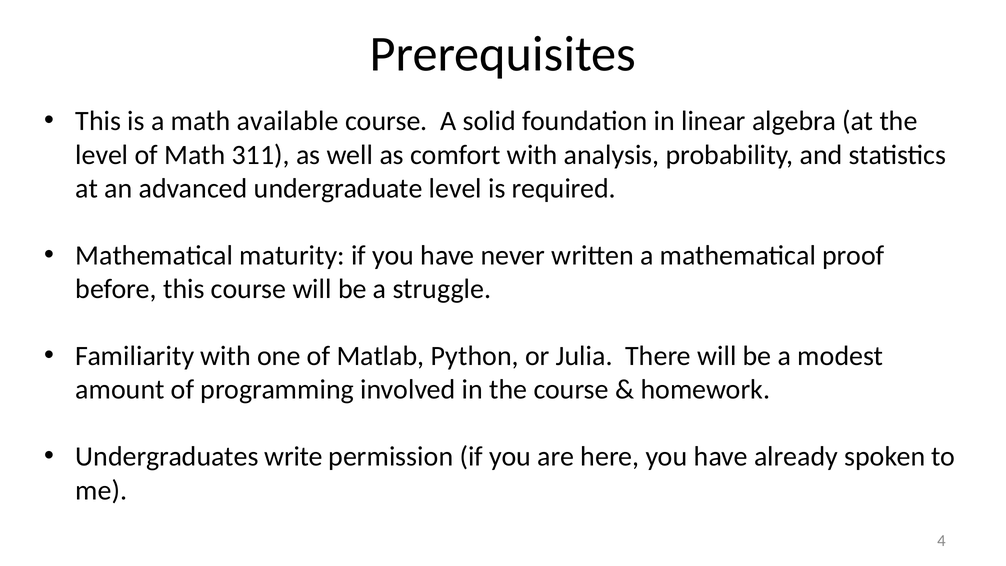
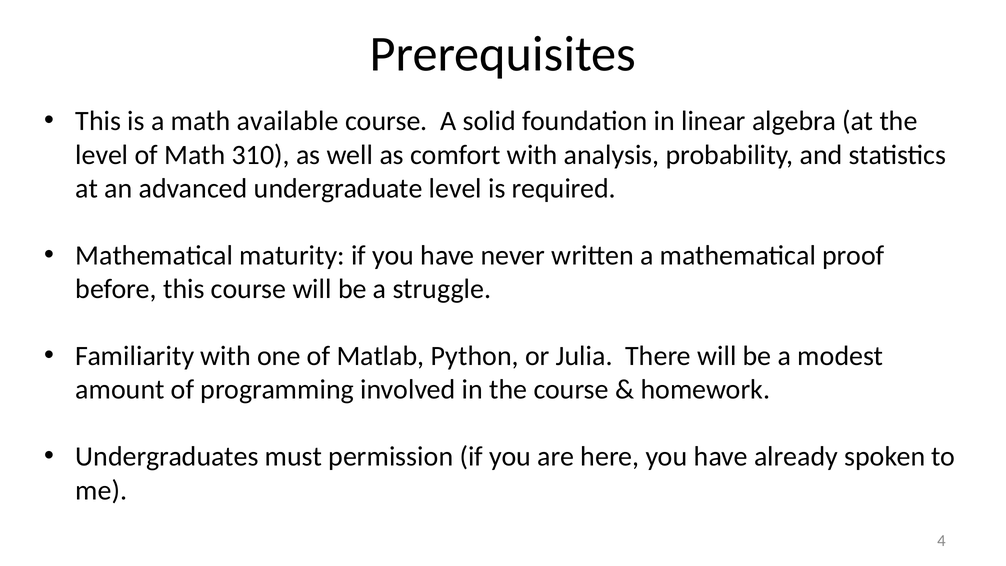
311: 311 -> 310 (261, 155)
write: write -> must (293, 457)
